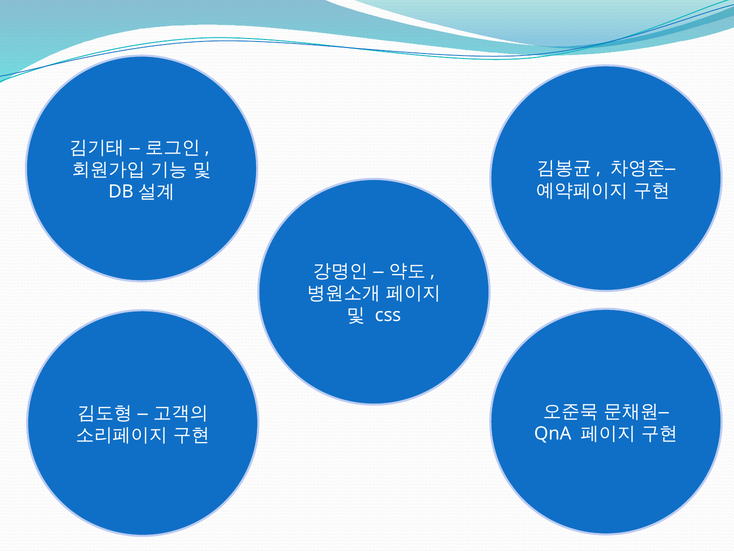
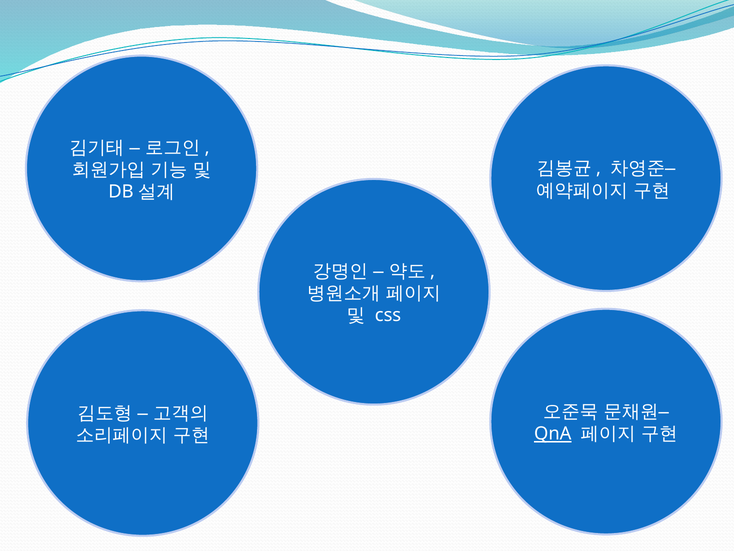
QnA underline: none -> present (553, 434)
